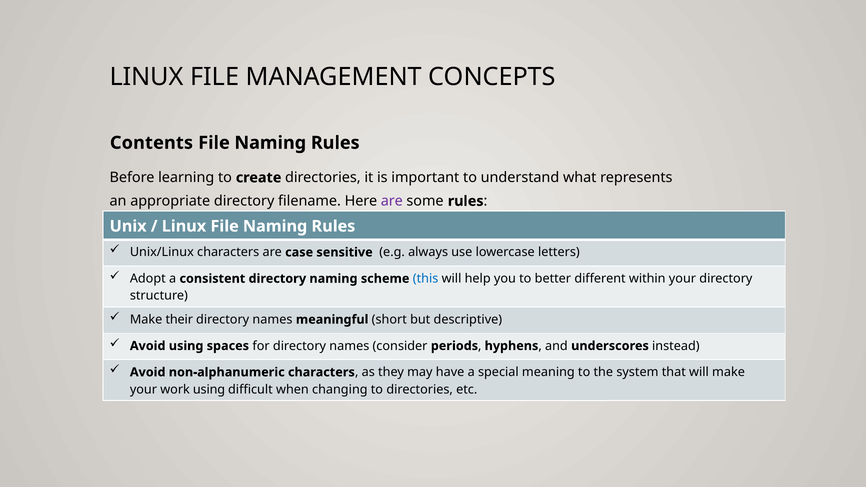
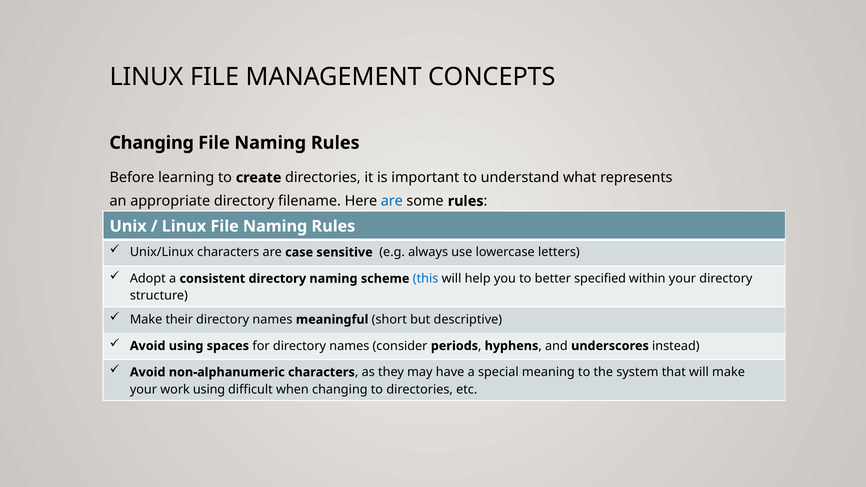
Contents: Contents -> Changing (152, 143)
are colour: purple -> blue (392, 201)
different: different -> specified (600, 279)
